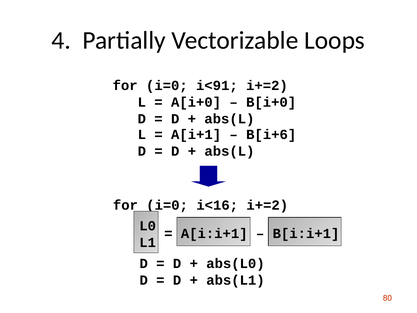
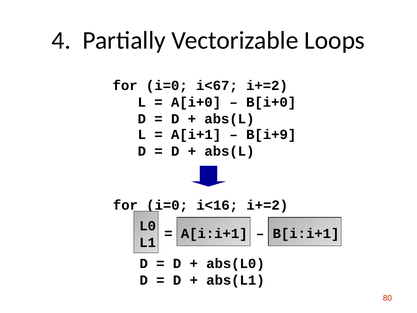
i<91: i<91 -> i<67 (217, 85)
B[i+6: B[i+6 -> B[i+9 (271, 134)
